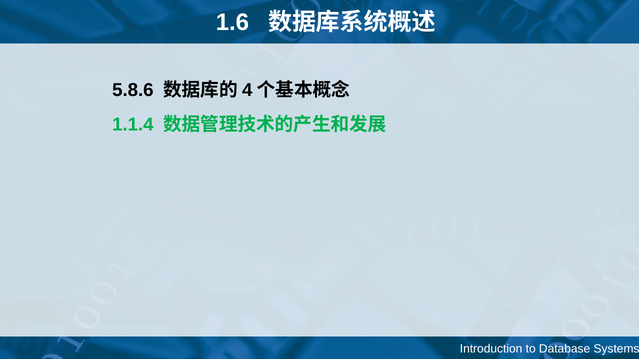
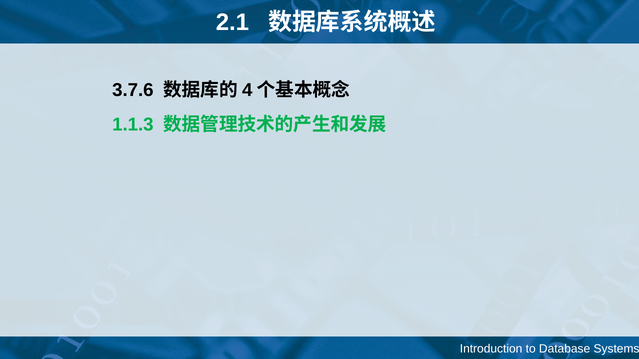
1.6: 1.6 -> 2.1 (232, 23)
5.8.6: 5.8.6 -> 3.7.6 (133, 90)
1.1.4: 1.1.4 -> 1.1.3 (133, 125)
